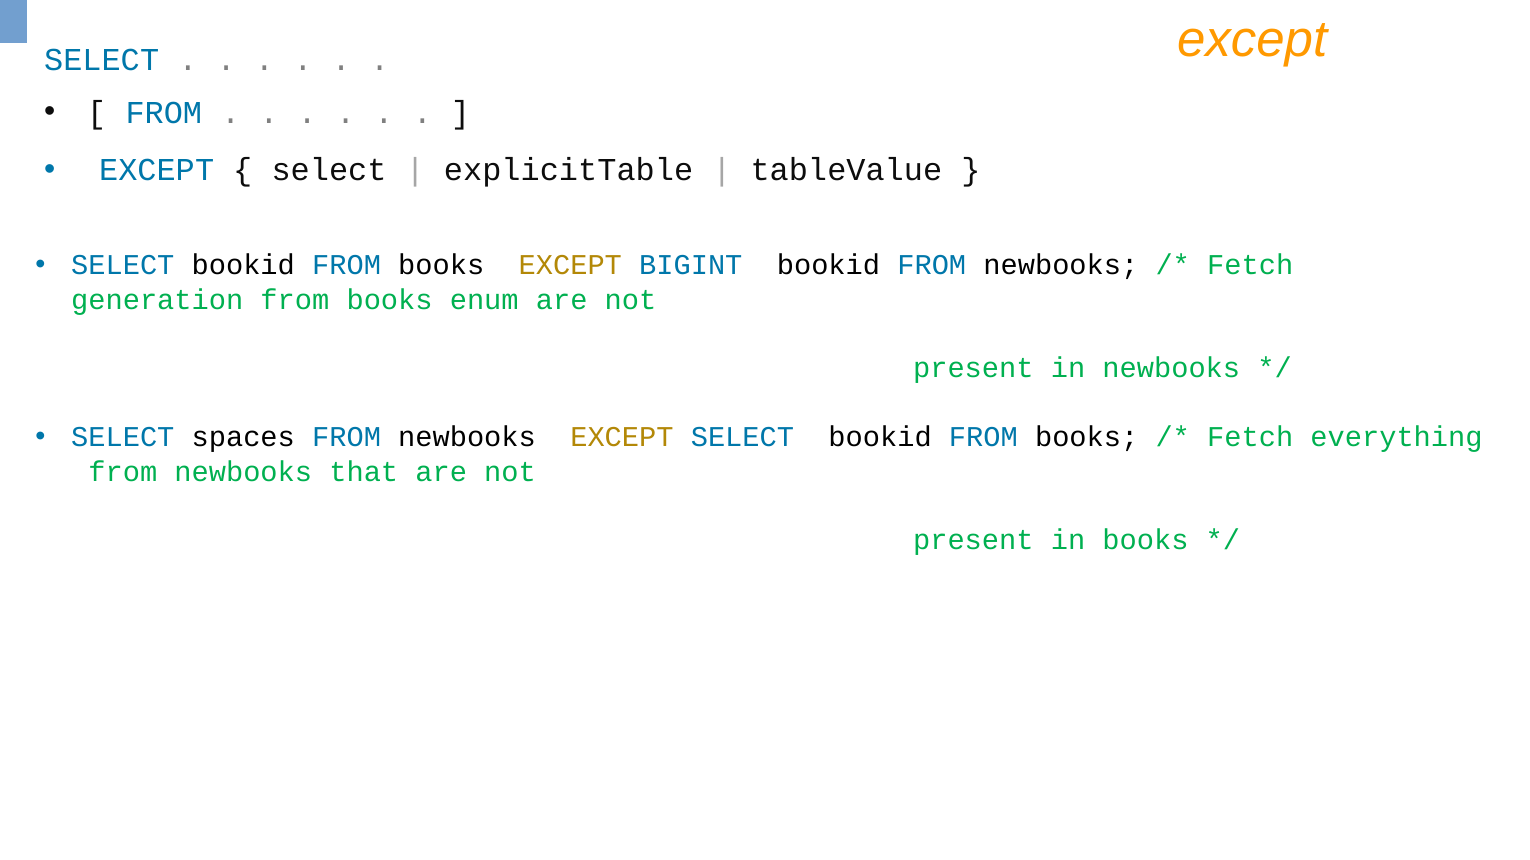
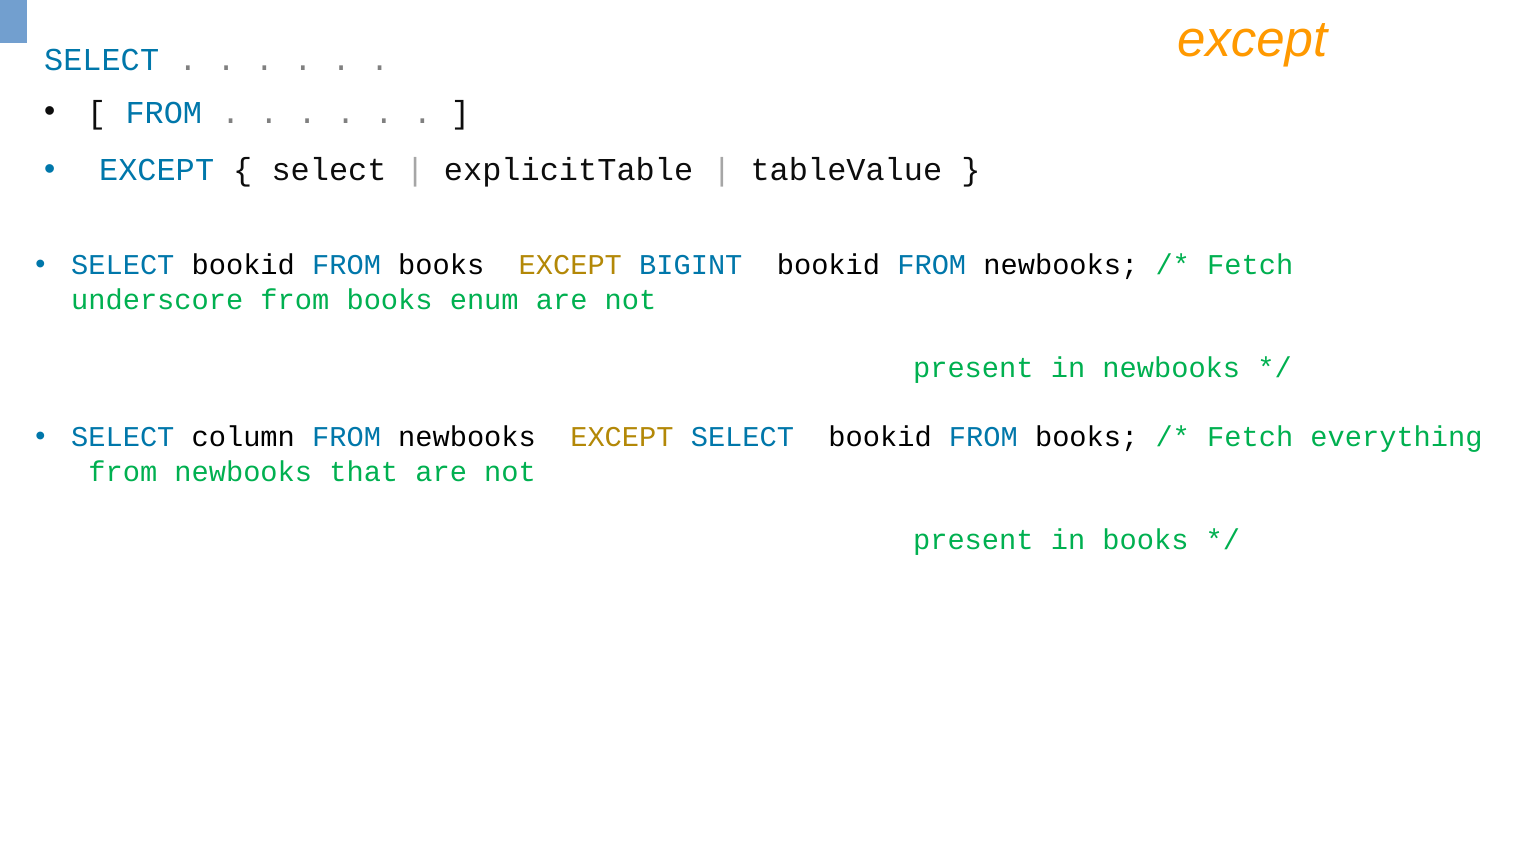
generation: generation -> underscore (157, 300)
spaces: spaces -> column (243, 438)
